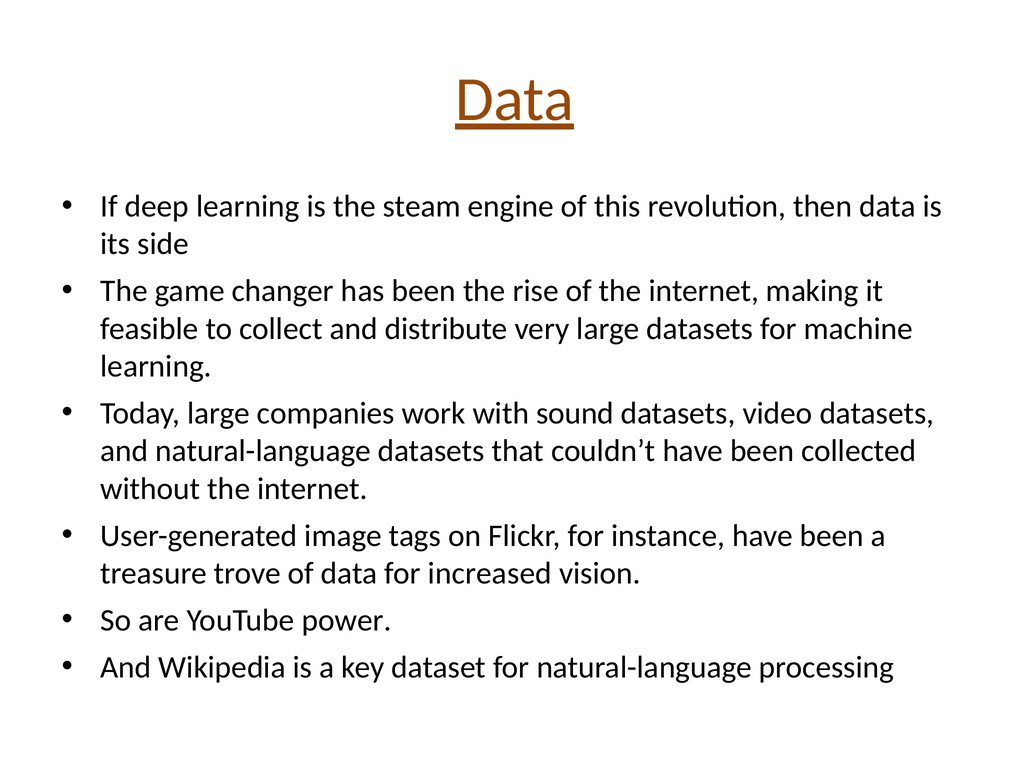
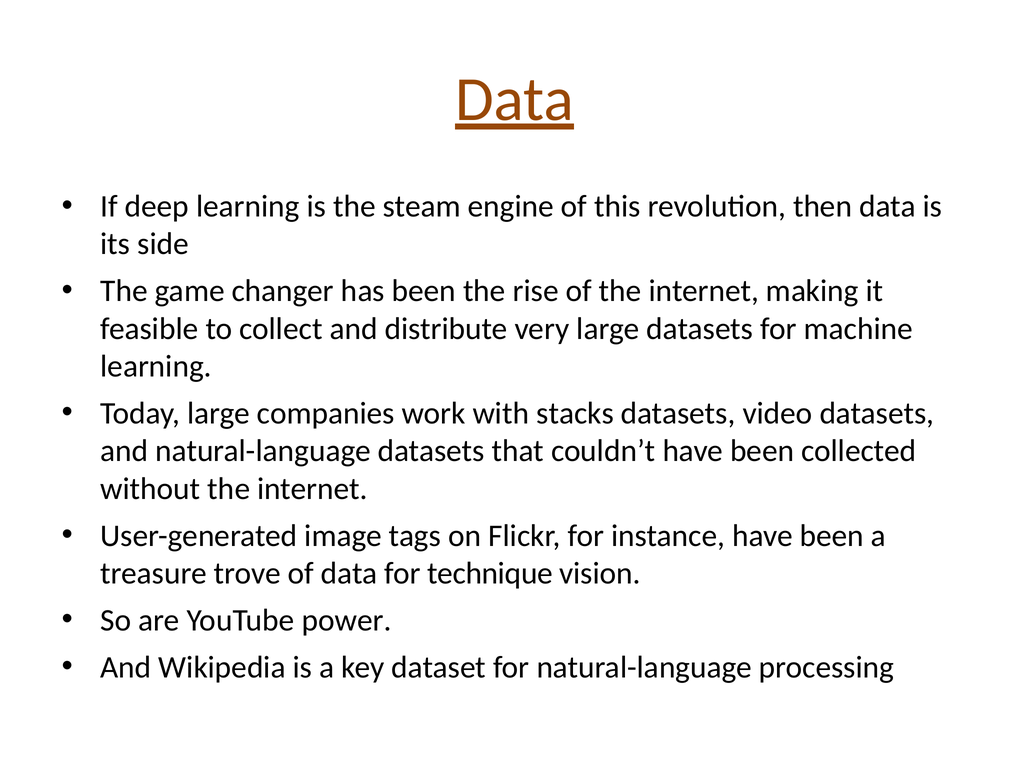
sound: sound -> stacks (575, 413)
increased: increased -> technique (490, 573)
